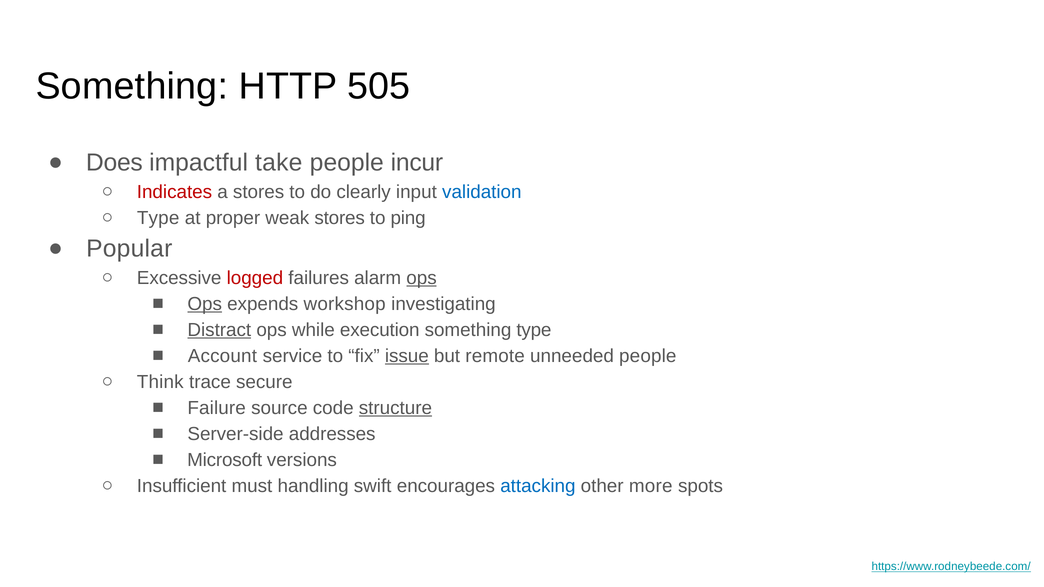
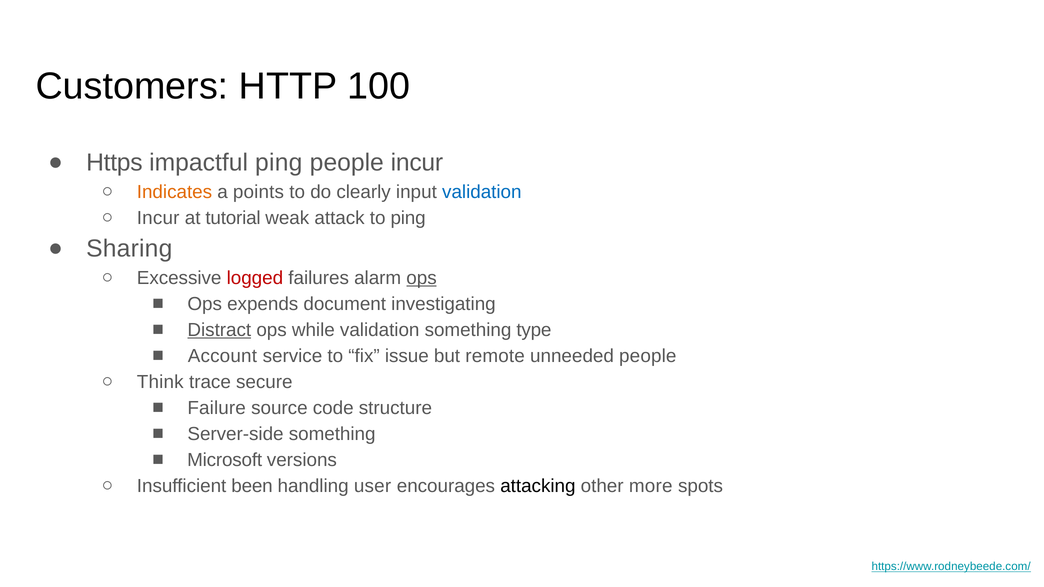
Something: Something -> Customers (132, 86)
505: 505 -> 100 (379, 86)
Does: Does -> Https (114, 163)
impactful take: take -> ping (279, 163)
Indicates colour: red -> orange (174, 192)
a stores: stores -> points (258, 192)
Type: Type -> Incur (158, 218)
proper: proper -> tutorial (233, 218)
weak stores: stores -> attack (340, 218)
Popular: Popular -> Sharing (129, 249)
Ops underline: present -> none (205, 304)
workshop: workshop -> document (345, 304)
while execution: execution -> validation (380, 330)
issue underline: present -> none (407, 356)
structure underline: present -> none (395, 408)
Server-side addresses: addresses -> something (332, 434)
must: must -> been (252, 486)
swift: swift -> user (373, 486)
attacking colour: blue -> black (538, 486)
